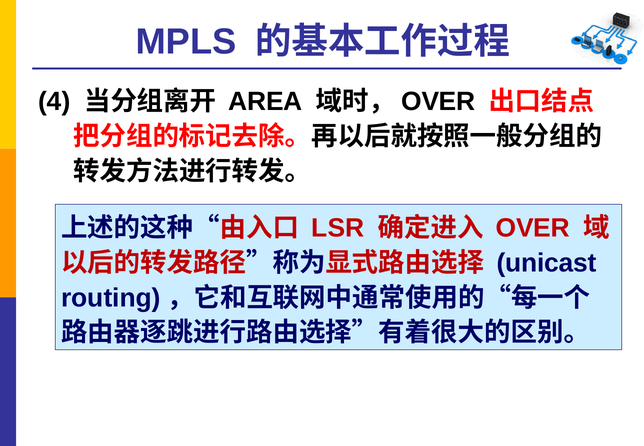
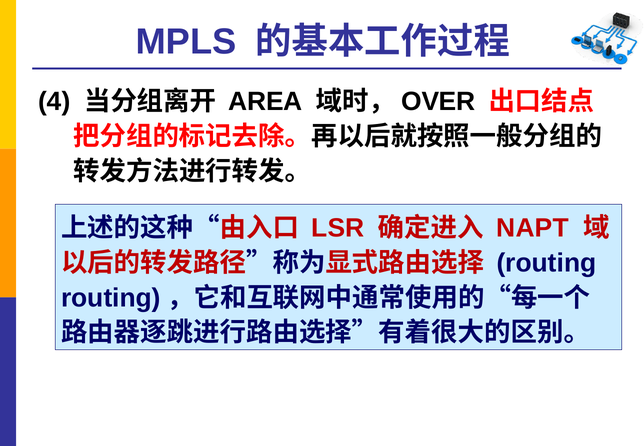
OVER: OVER -> NAPT (533, 228)
unicast: unicast -> routing (546, 263)
